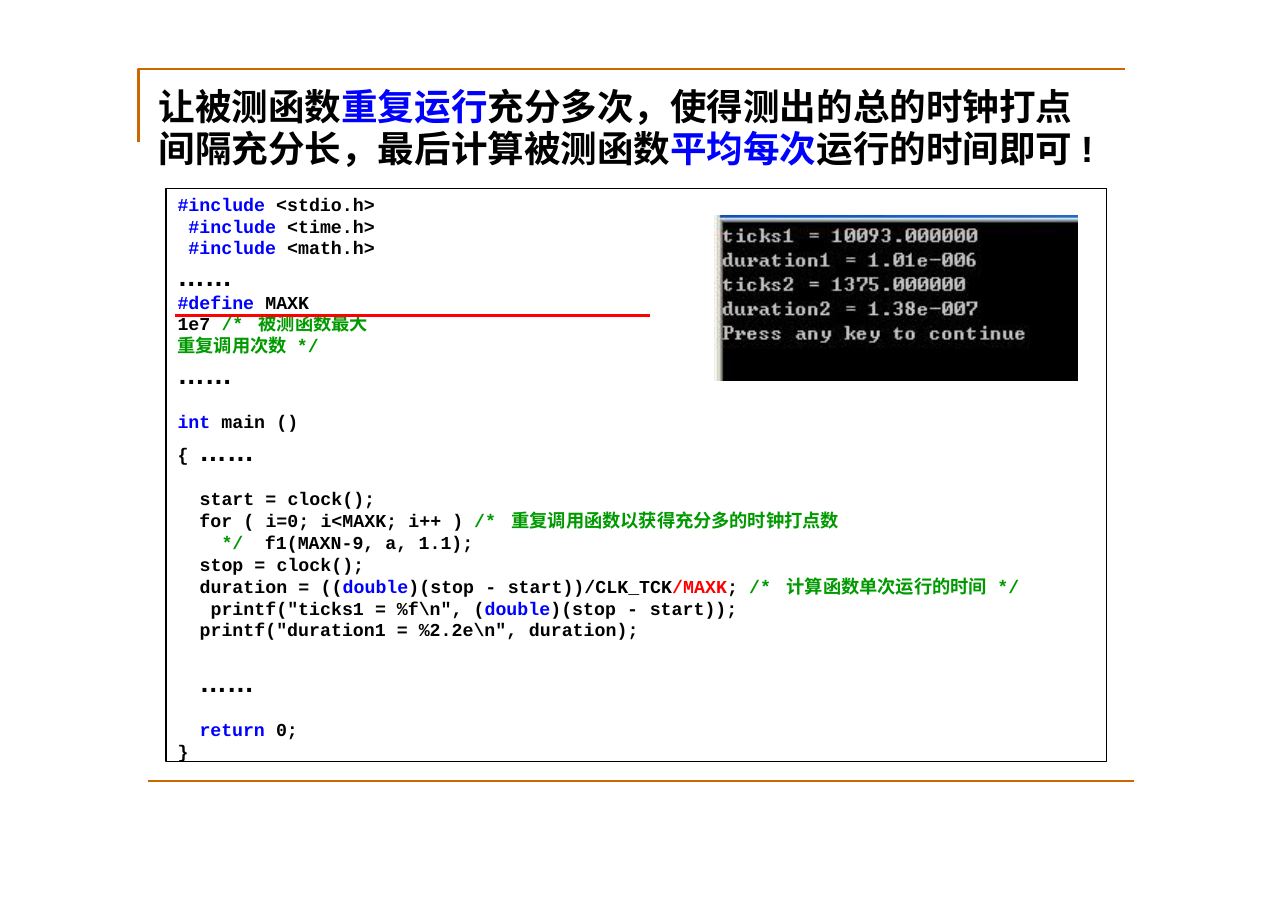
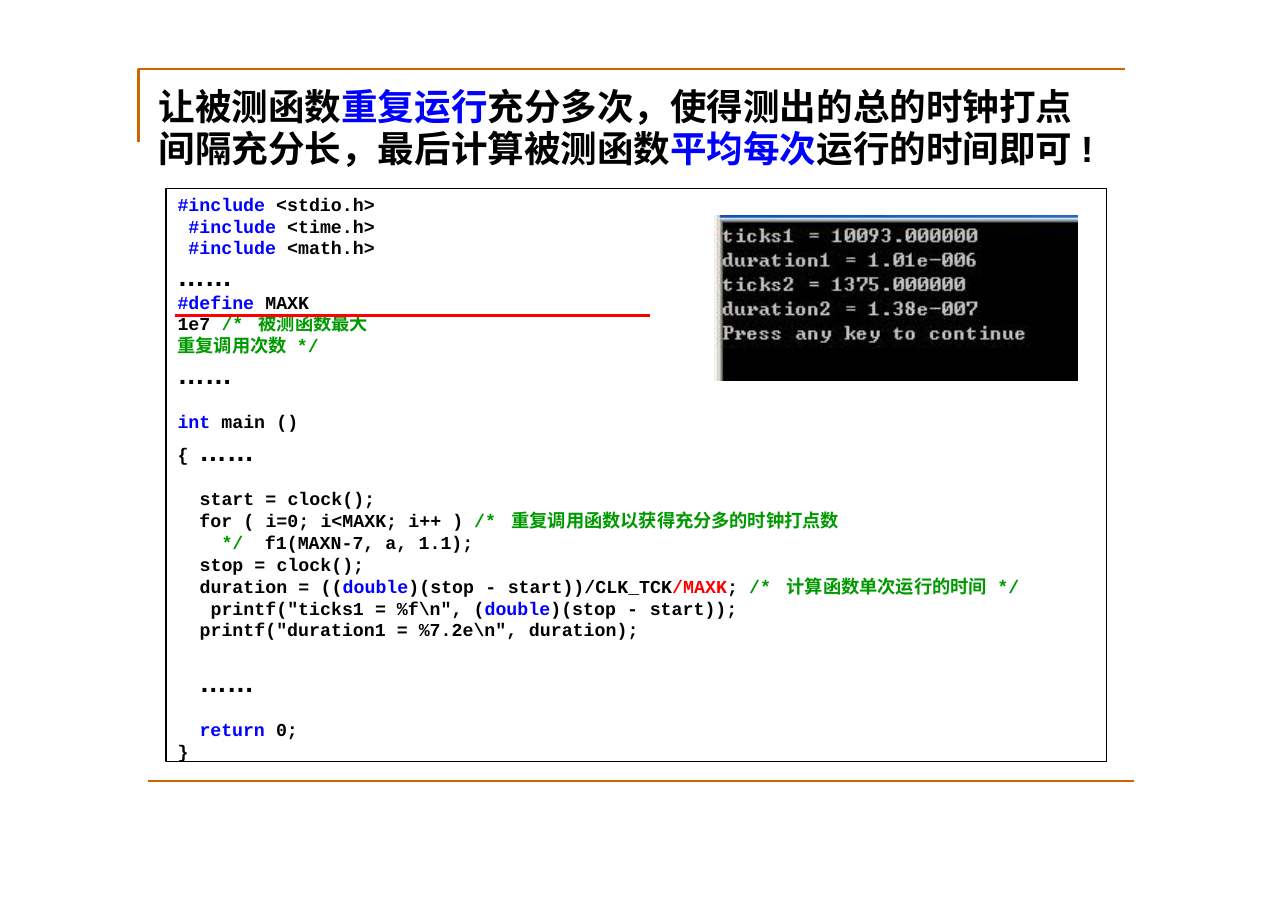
f1(MAXN-9: f1(MAXN-9 -> f1(MAXN-7 (320, 544)
%2.2e\n: %2.2e\n -> %7.2e\n (468, 631)
